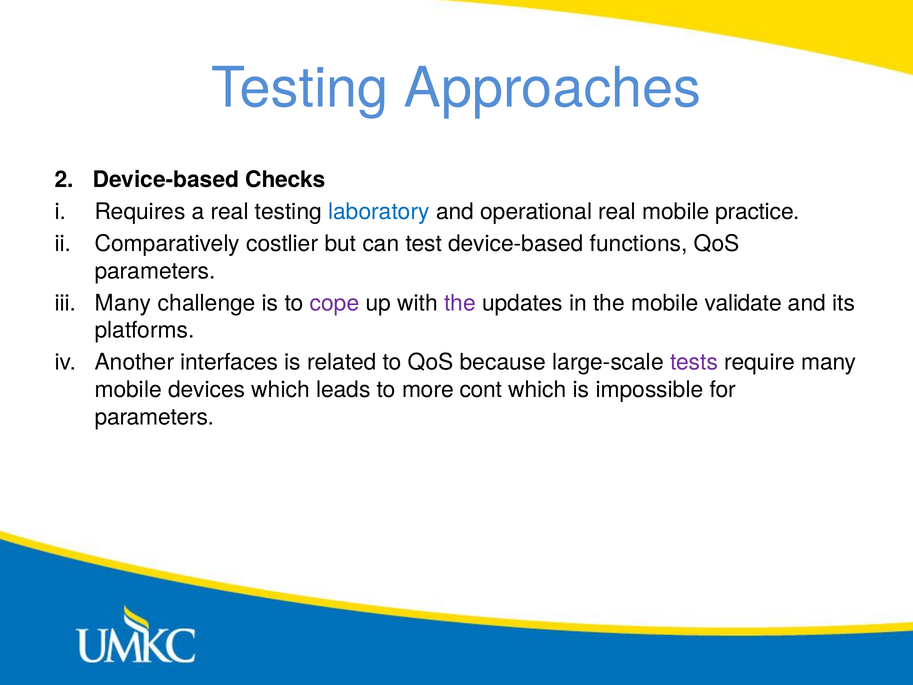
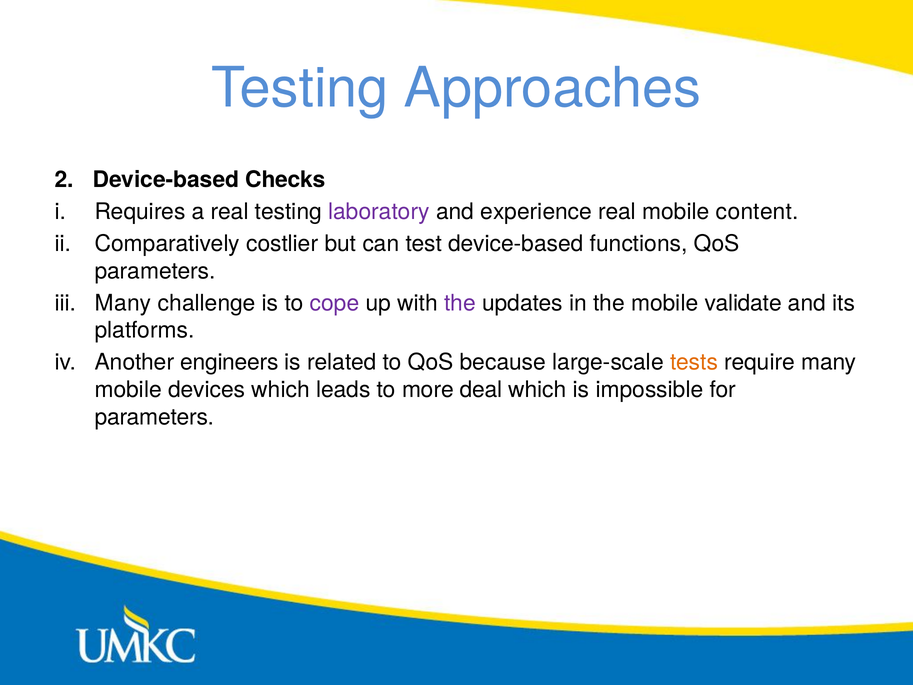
laboratory colour: blue -> purple (379, 212)
operational: operational -> experience (536, 212)
practice: practice -> content (757, 212)
interfaces: interfaces -> engineers (229, 362)
tests colour: purple -> orange (694, 362)
cont: cont -> deal (481, 390)
